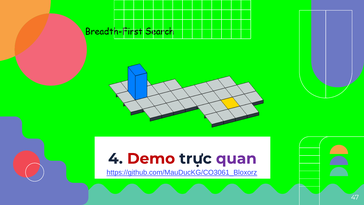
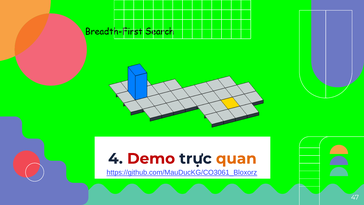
quan colour: purple -> orange (236, 158)
